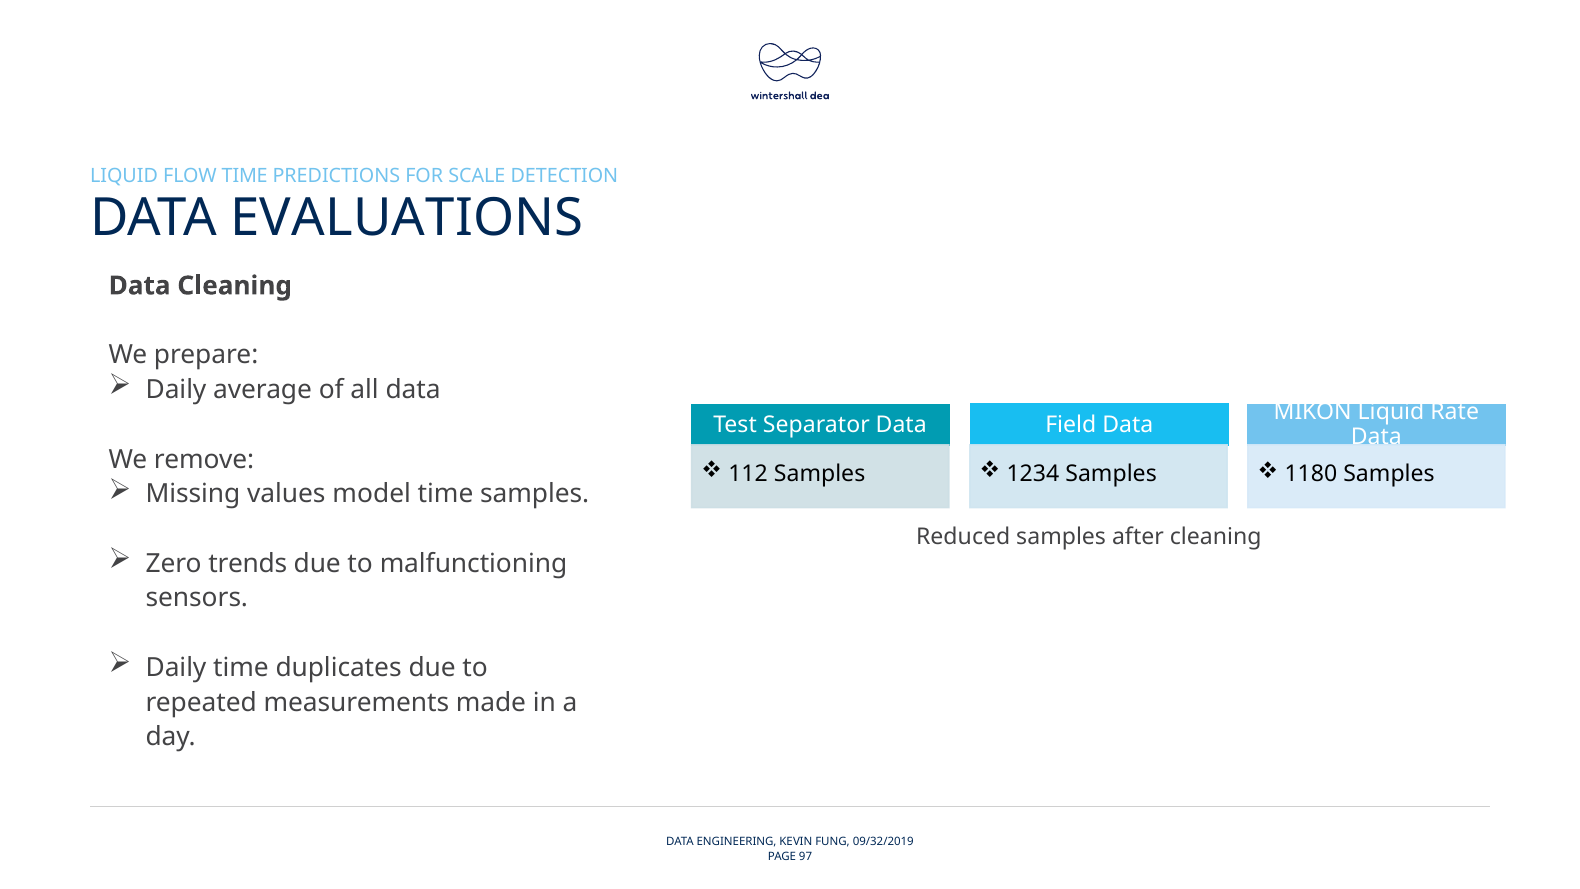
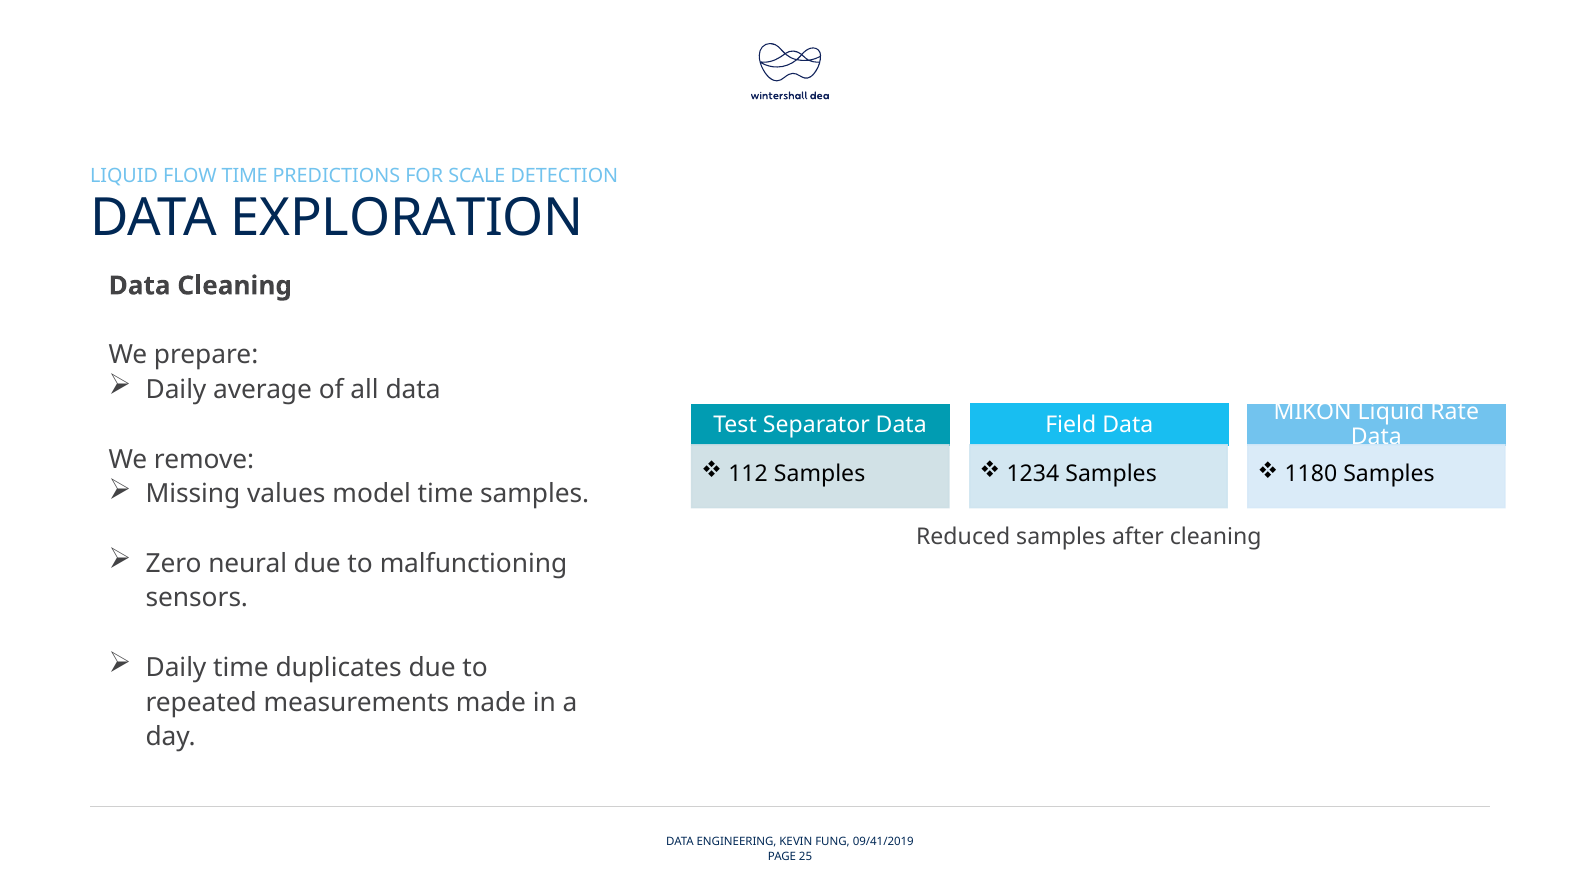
EVALUATIONS: EVALUATIONS -> EXPLORATION (407, 218)
trends: trends -> neural (248, 563)
09/32/2019: 09/32/2019 -> 09/41/2019 (883, 842)
97: 97 -> 25 (806, 857)
